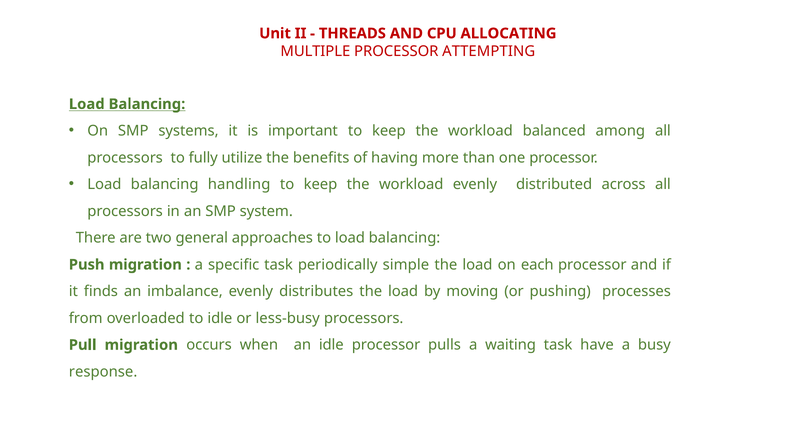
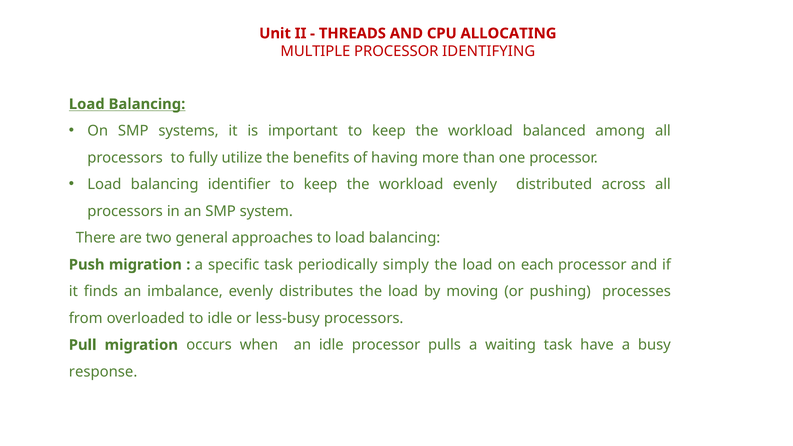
ATTEMPTING: ATTEMPTING -> IDENTIFYING (489, 51)
handling: handling -> identifier (239, 184)
simple: simple -> simply (406, 265)
